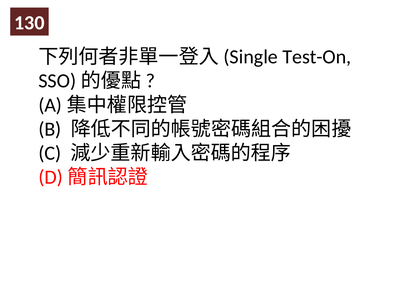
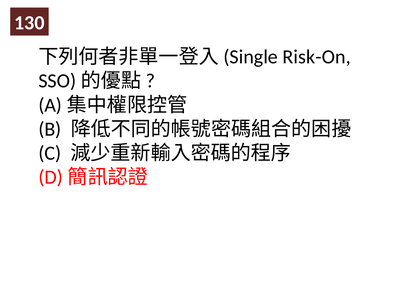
Test-On: Test-On -> Risk-On (317, 57)
